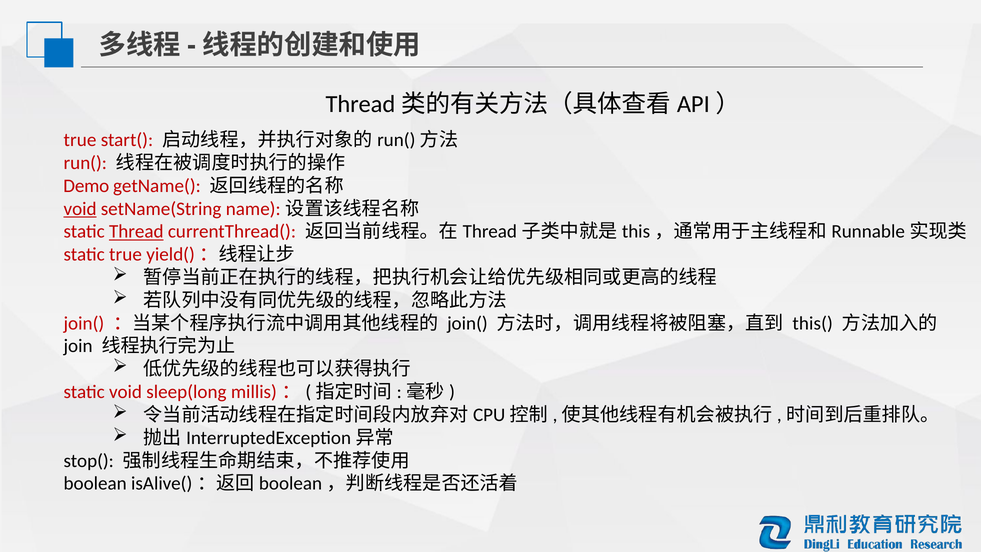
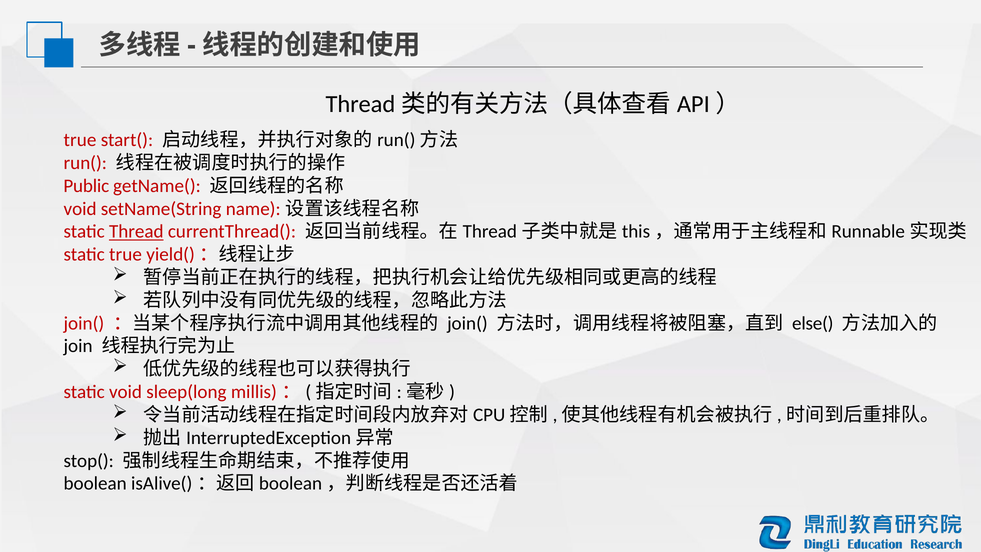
Demo: Demo -> Public (86, 186)
void underline: present -> none (80, 209)
this(: this( -> else( (813, 323)
